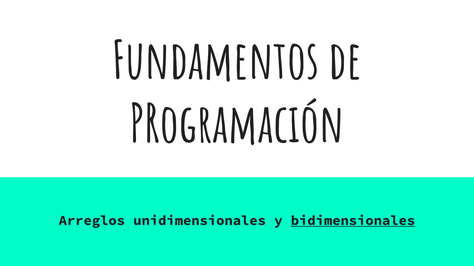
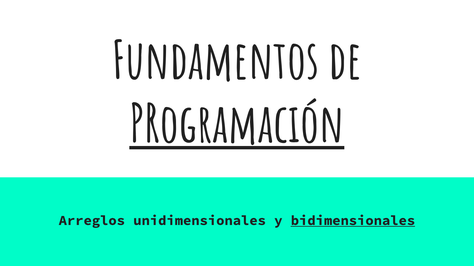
PRogramación underline: none -> present (237, 125)
